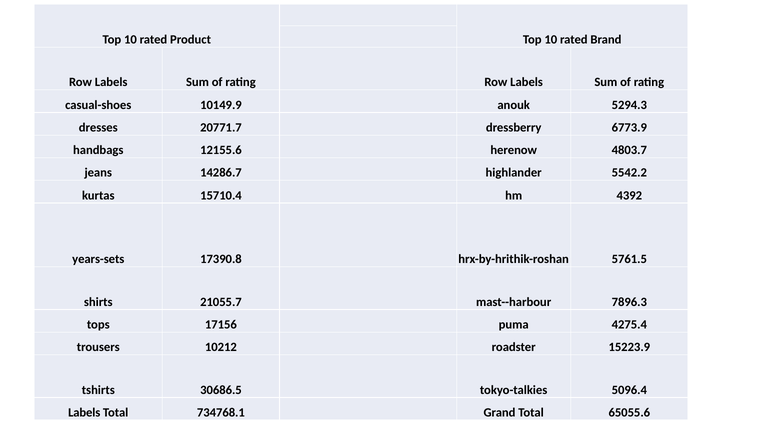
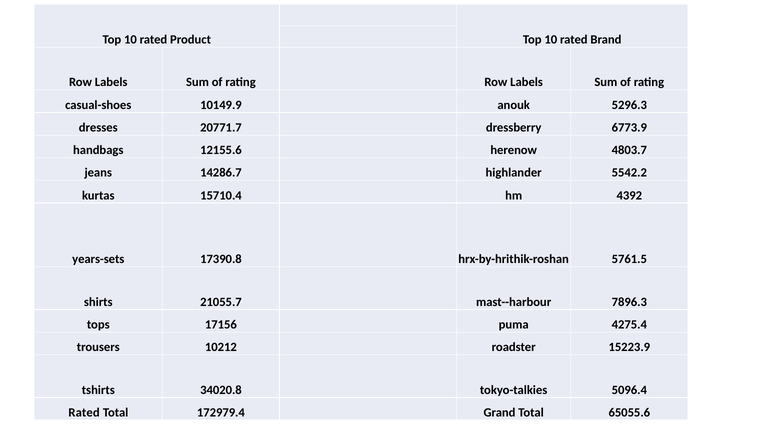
5294.3: 5294.3 -> 5296.3 (629, 105)
30686.5: 30686.5 -> 34020.8 (221, 390)
Labels: Labels -> Rated (84, 413)
734768.1: 734768.1 -> 172979.4 (221, 413)
